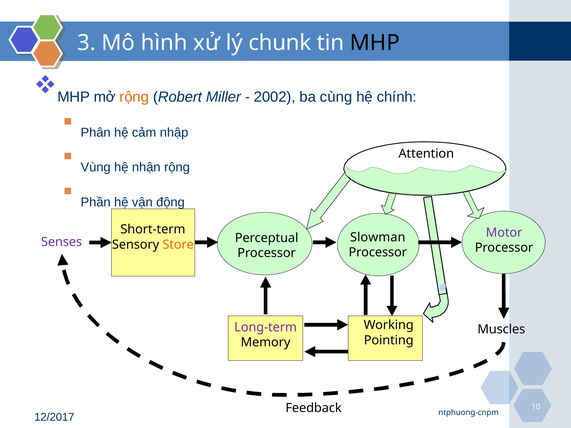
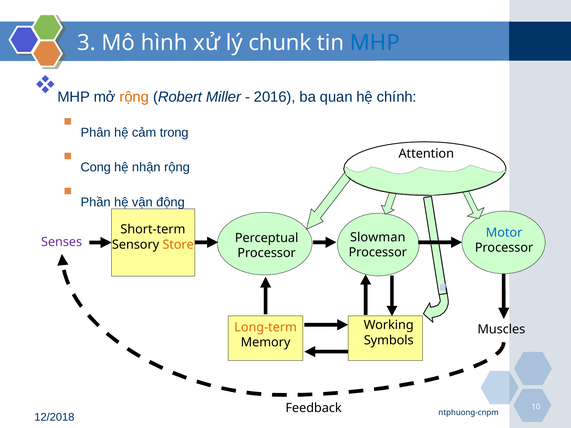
MHP colour: black -> blue (375, 43)
2002: 2002 -> 2016 (275, 97)
cùng: cùng -> quan (336, 97)
nhập: nhập -> trong (174, 133)
Vùng: Vùng -> Cong (96, 167)
Motor colour: purple -> blue (504, 233)
Long-term colour: purple -> orange (266, 327)
Pointing: Pointing -> Symbols (389, 341)
12/2017: 12/2017 -> 12/2018 (54, 417)
